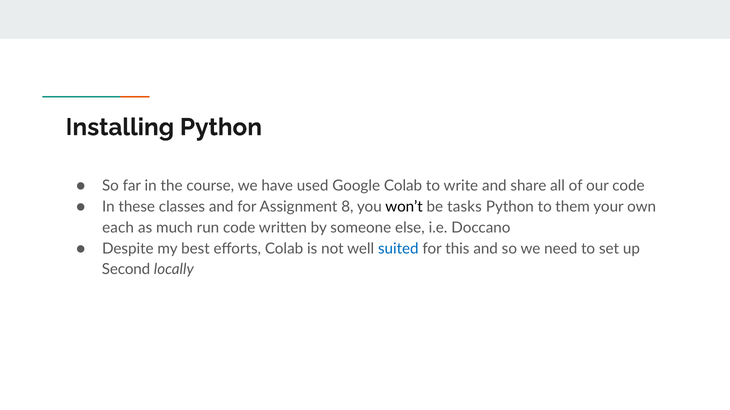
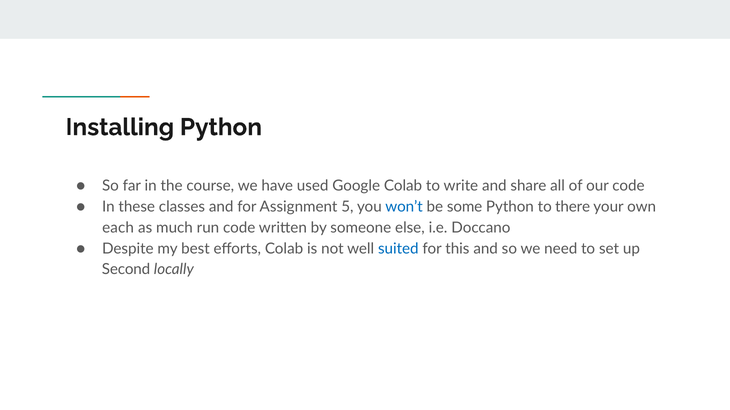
8: 8 -> 5 (347, 207)
won’t colour: black -> blue (404, 207)
tasks: tasks -> some (465, 207)
them: them -> there (573, 207)
